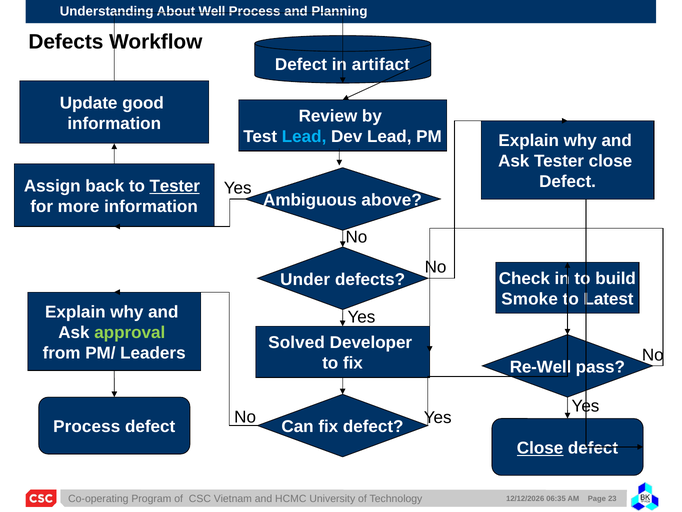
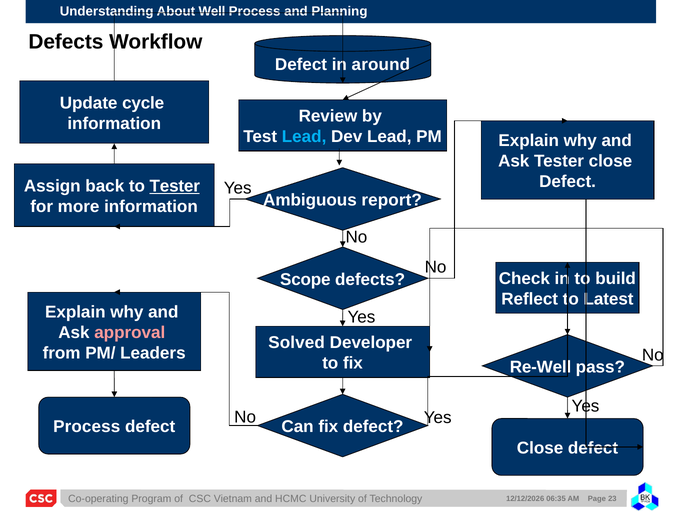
artifact: artifact -> around (381, 64)
good: good -> cycle (143, 103)
above: above -> report (392, 200)
Under: Under -> Scope (305, 279)
Smoke: Smoke -> Reflect (530, 299)
approval colour: light green -> pink (130, 332)
Close underline: present -> none (540, 448)
